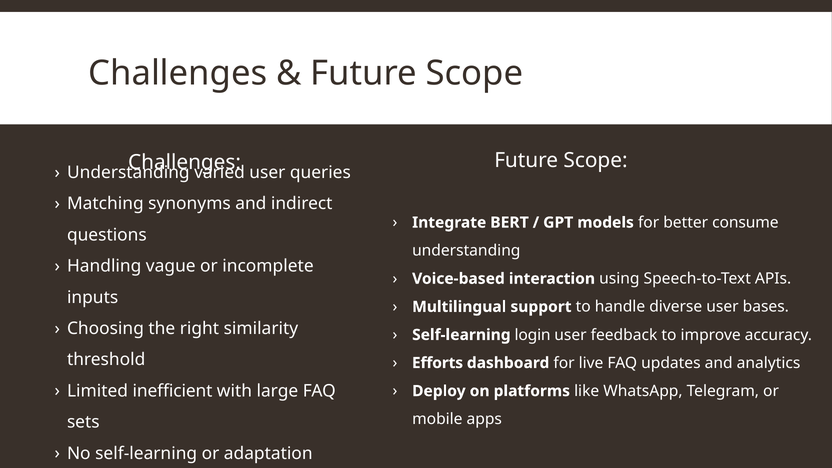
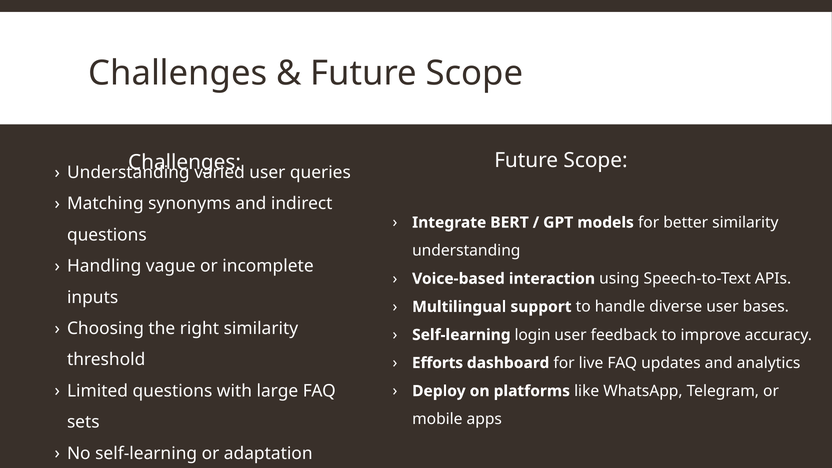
better consume: consume -> similarity (745, 223)
Limited inefficient: inefficient -> questions (172, 391)
